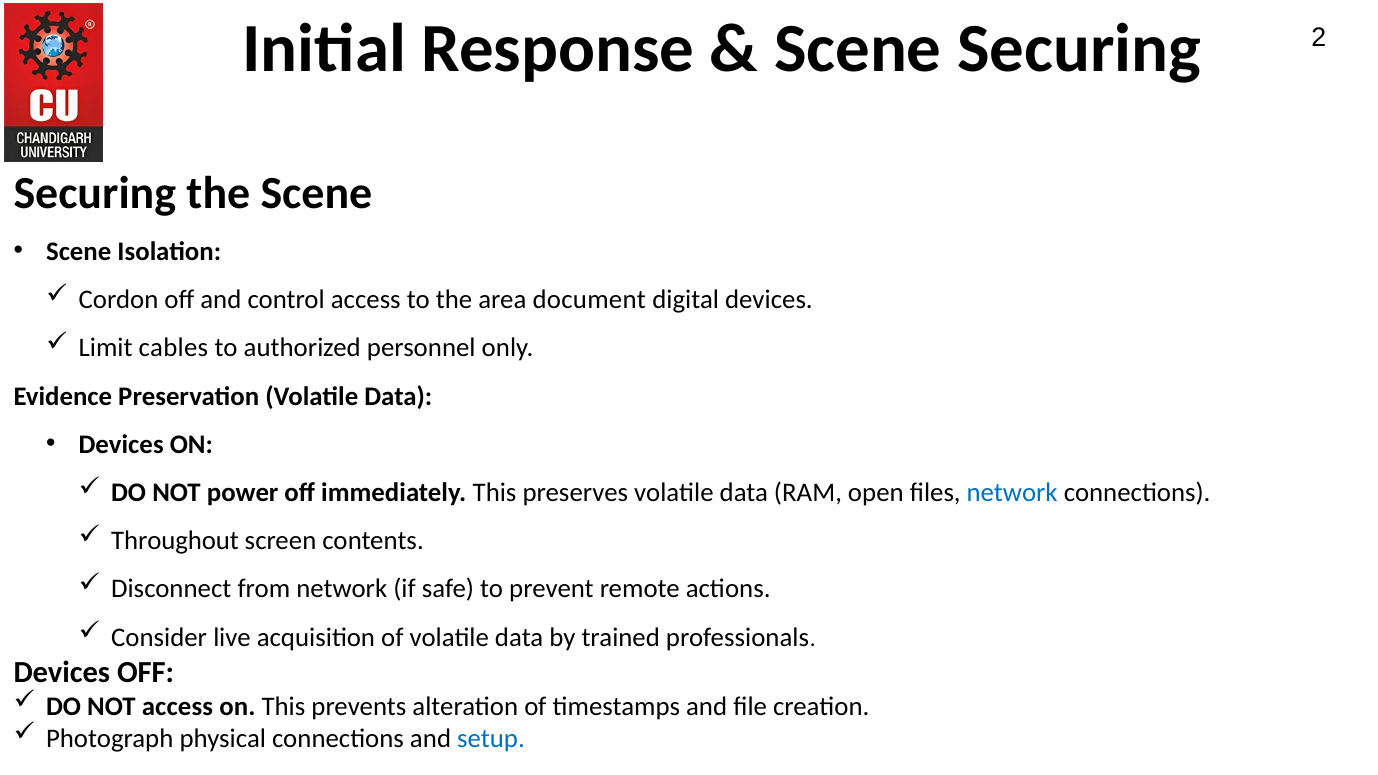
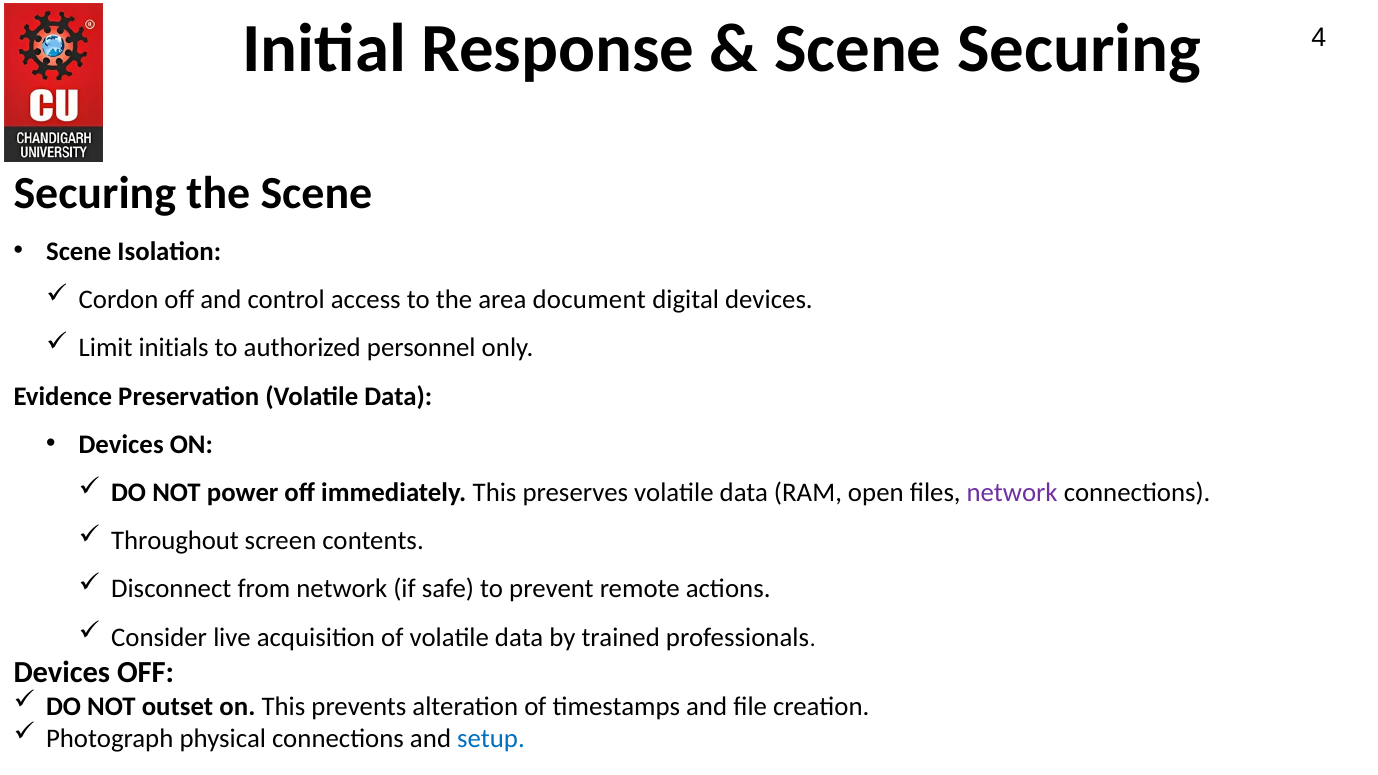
2: 2 -> 4 (1319, 38)
cables: cables -> initials (174, 348)
network colour: blue -> purple (1012, 493)
NOT access: access -> outset (178, 706)
